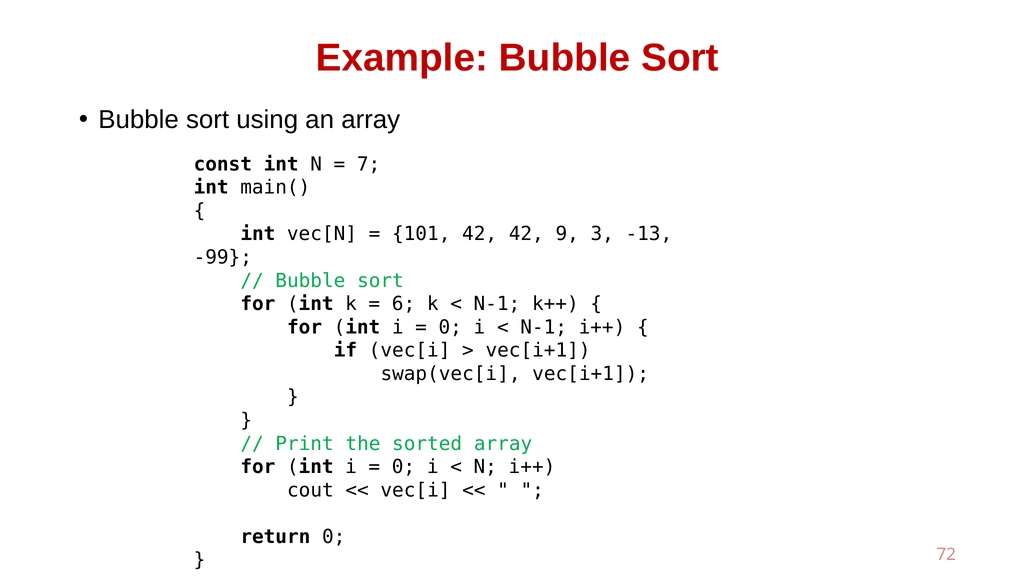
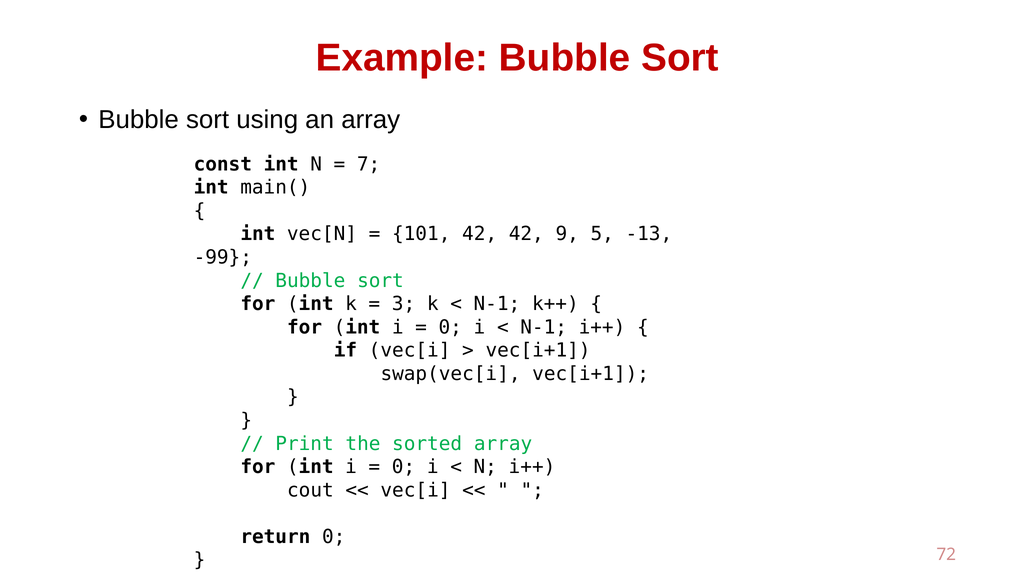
3: 3 -> 5 (602, 234)
6: 6 -> 3 (404, 304)
